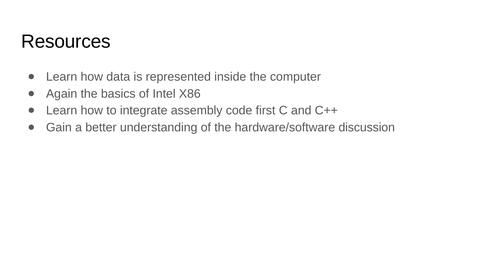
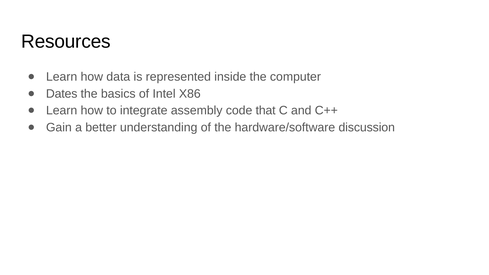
Again: Again -> Dates (62, 94)
first: first -> that (266, 111)
